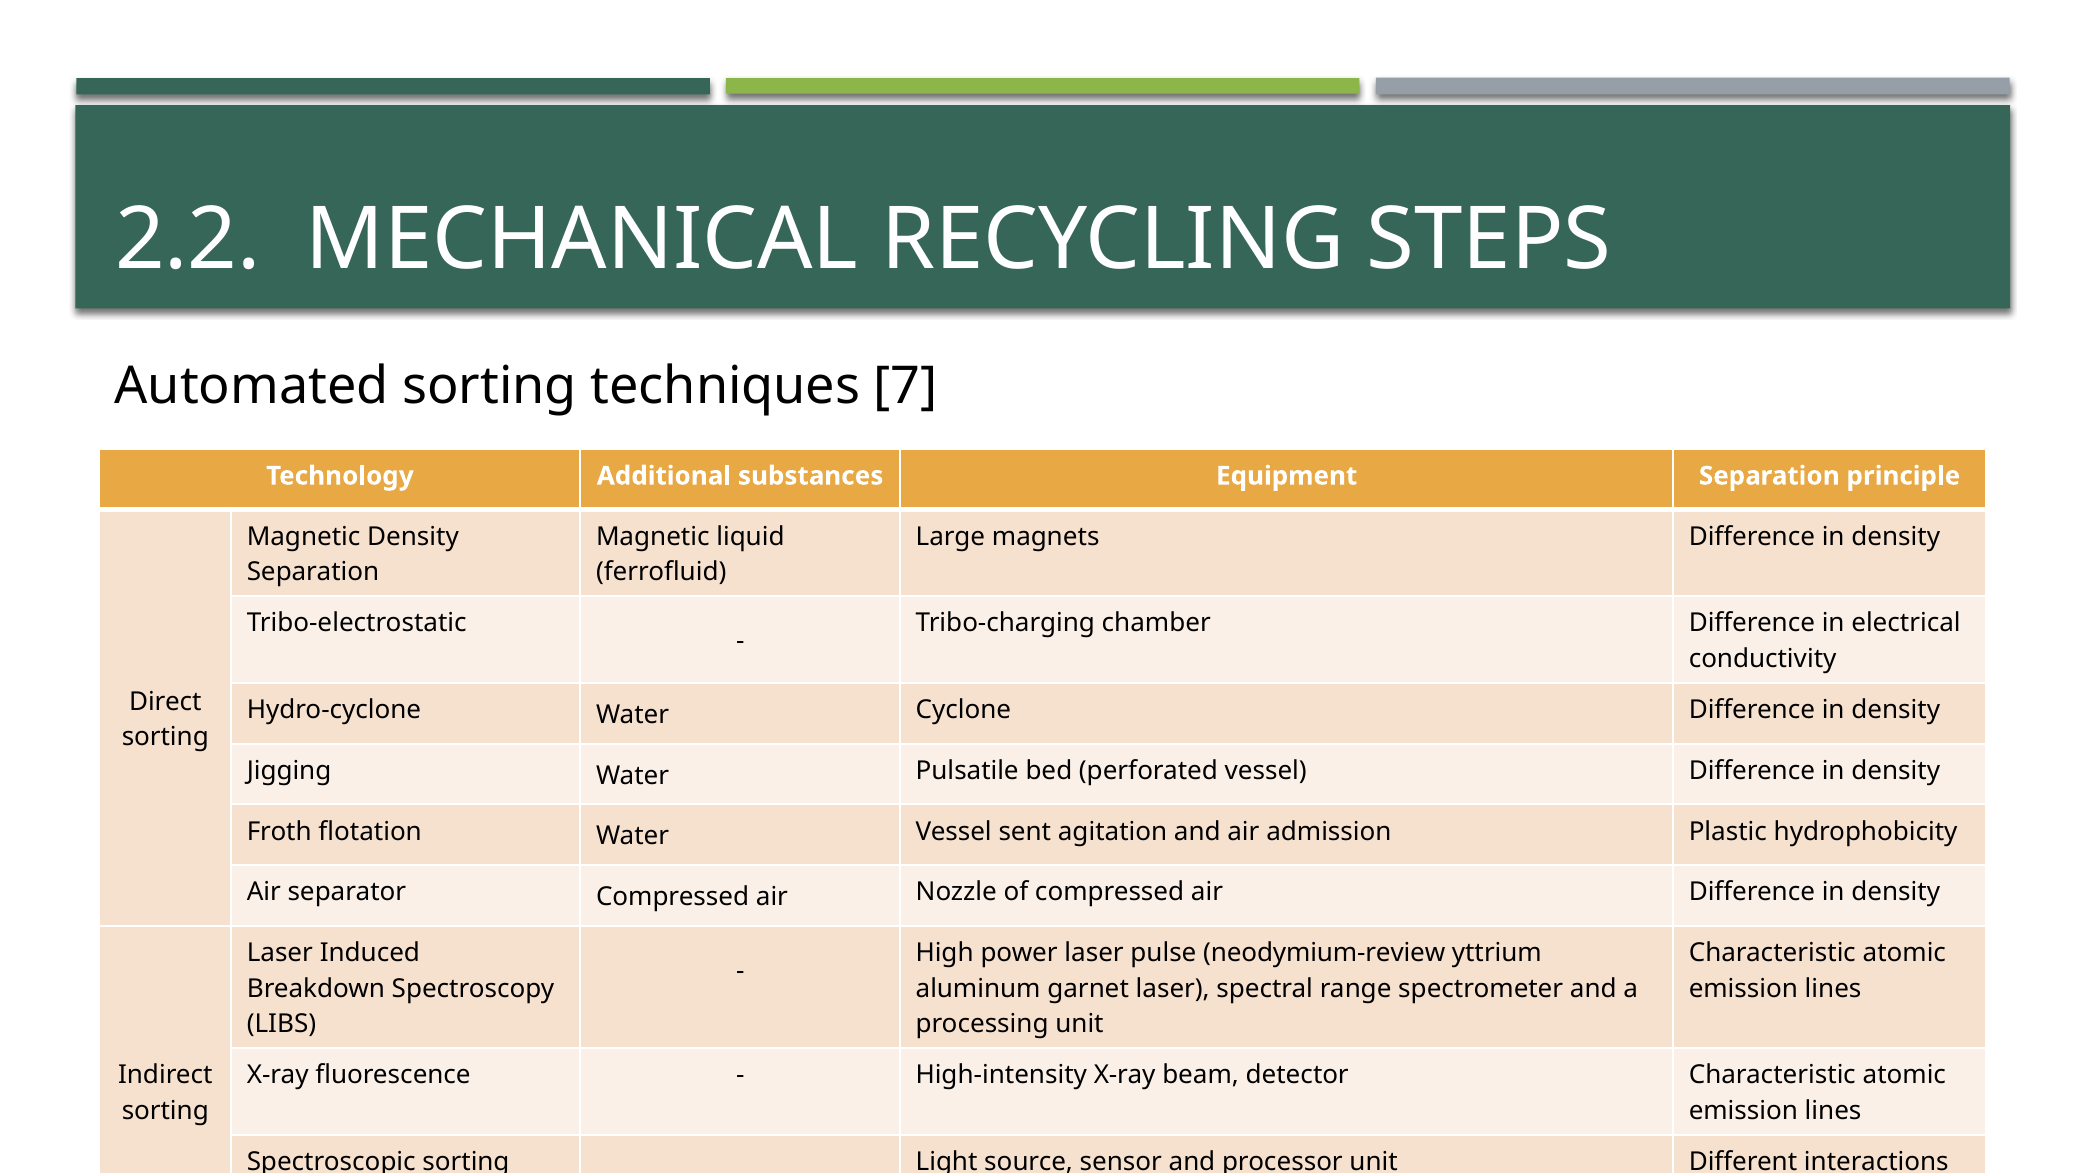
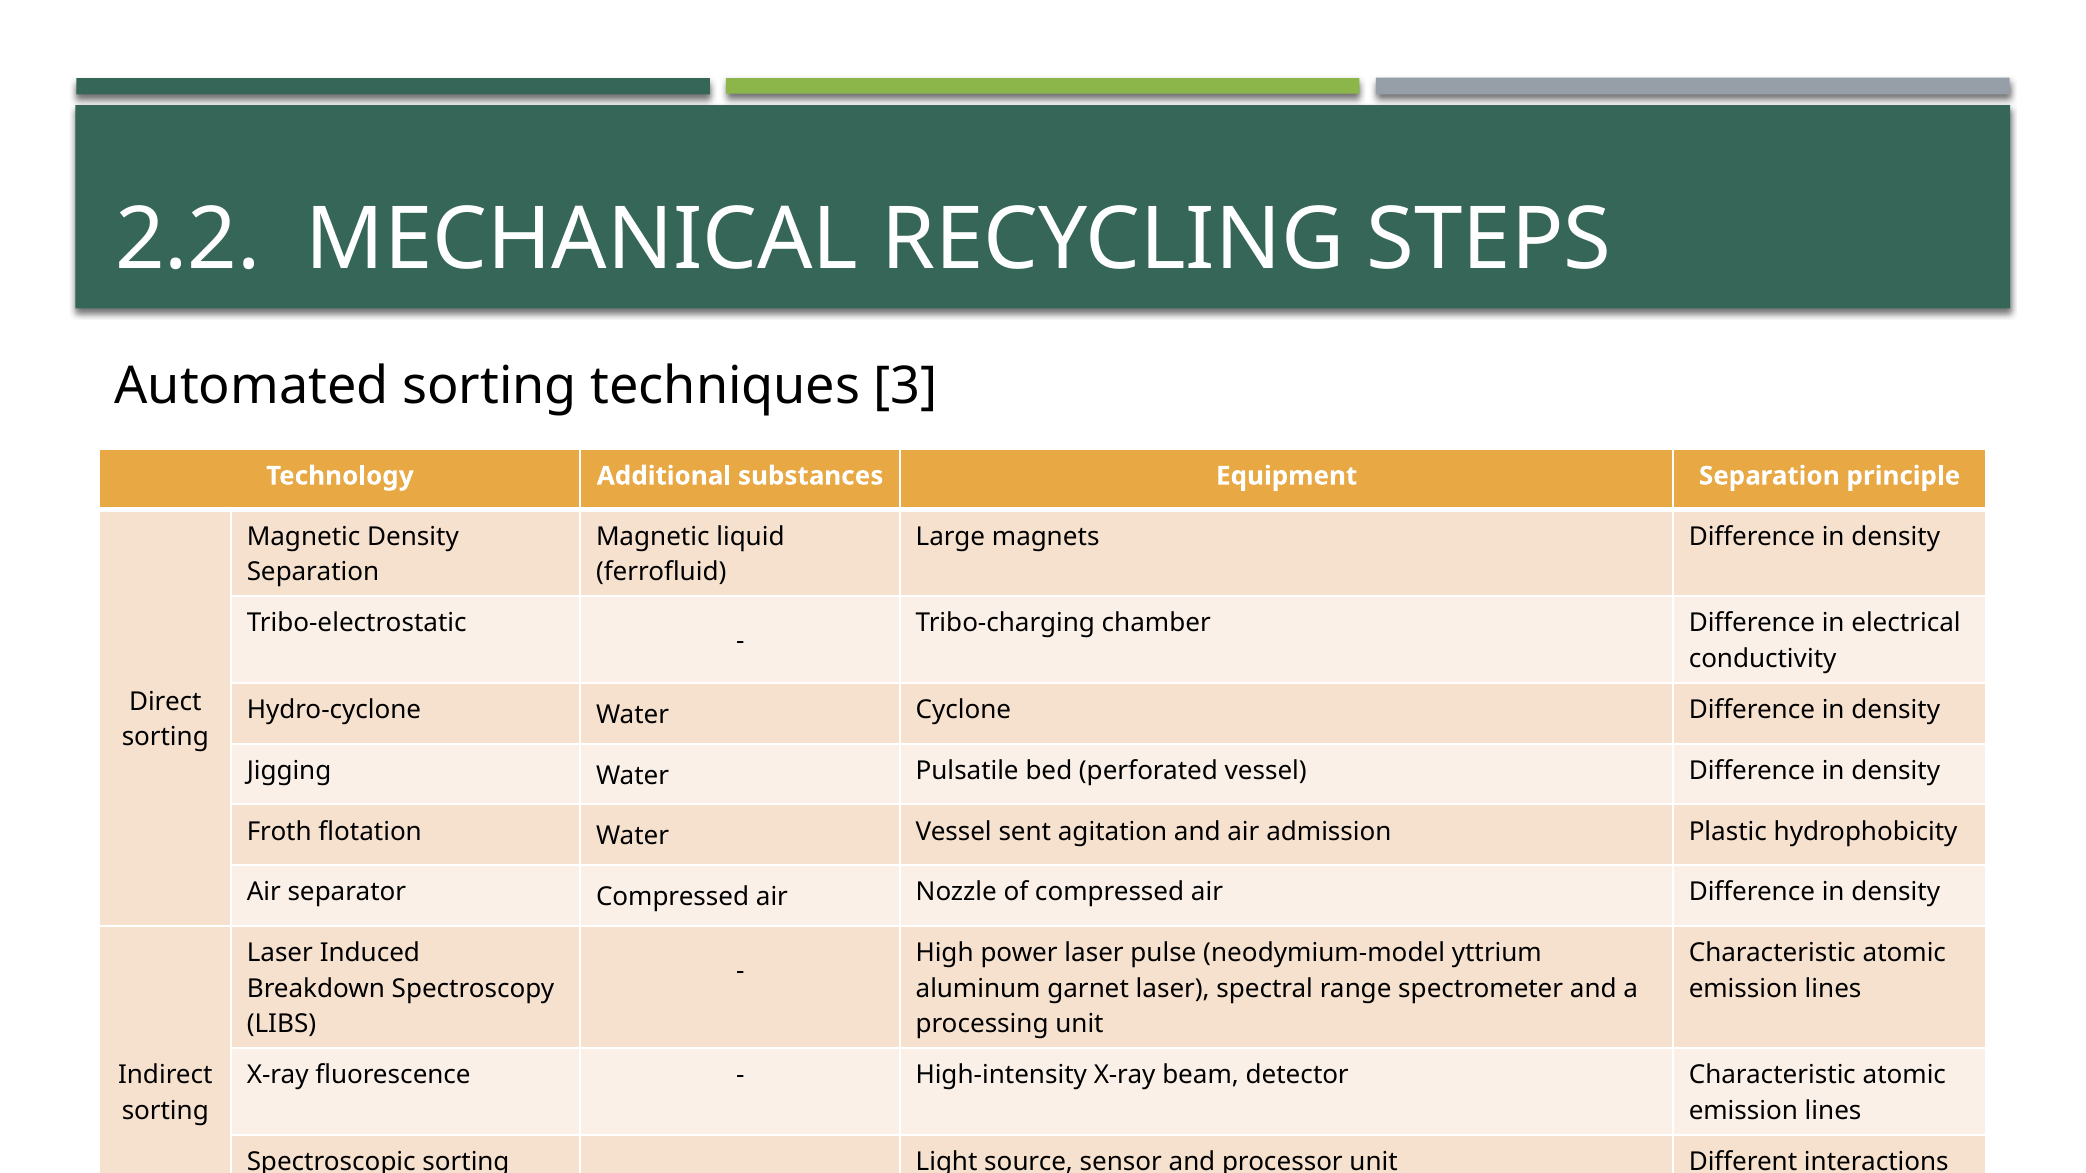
7: 7 -> 3 (906, 387)
neodymium-review: neodymium-review -> neodymium-model (1324, 953)
